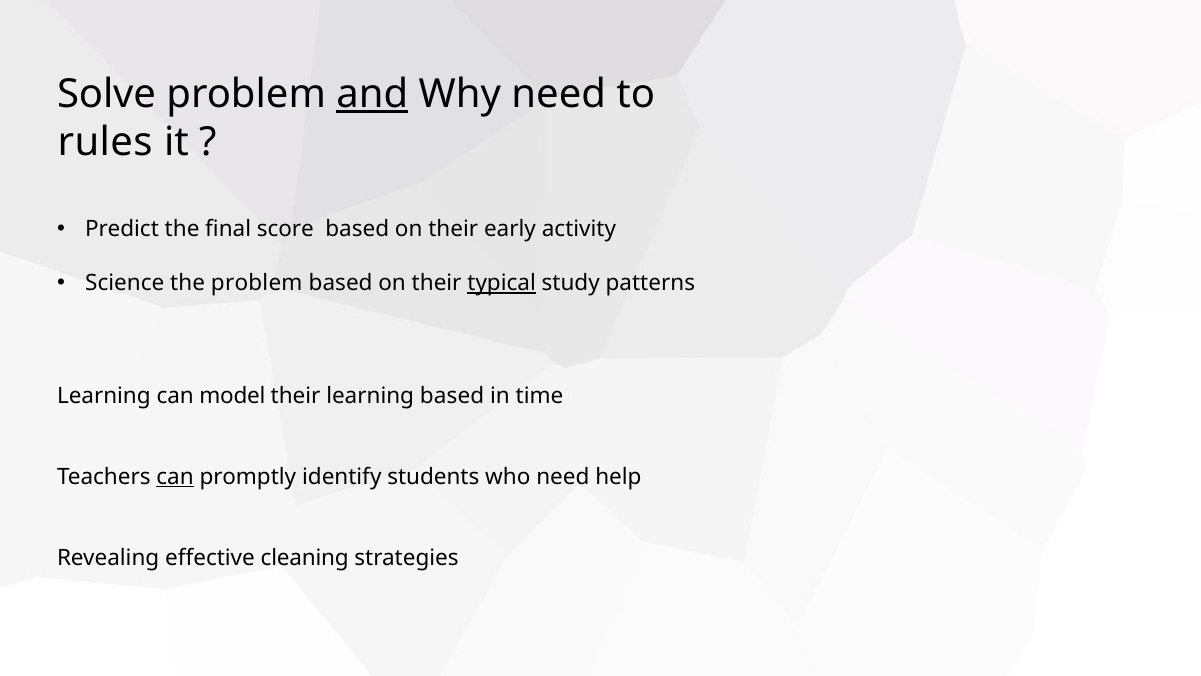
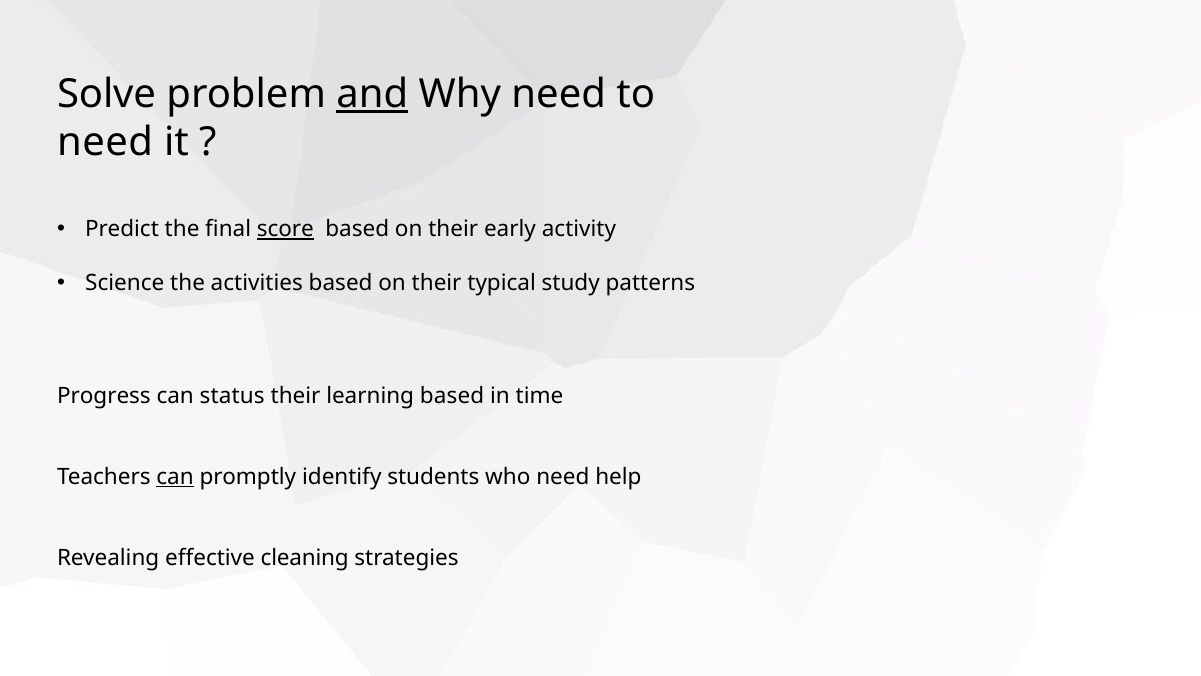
rules: rules -> need (105, 142)
score underline: none -> present (285, 229)
the problem: problem -> activities (257, 283)
typical underline: present -> none (502, 283)
Learning: Learning -> Progress (104, 396)
model: model -> status (232, 396)
